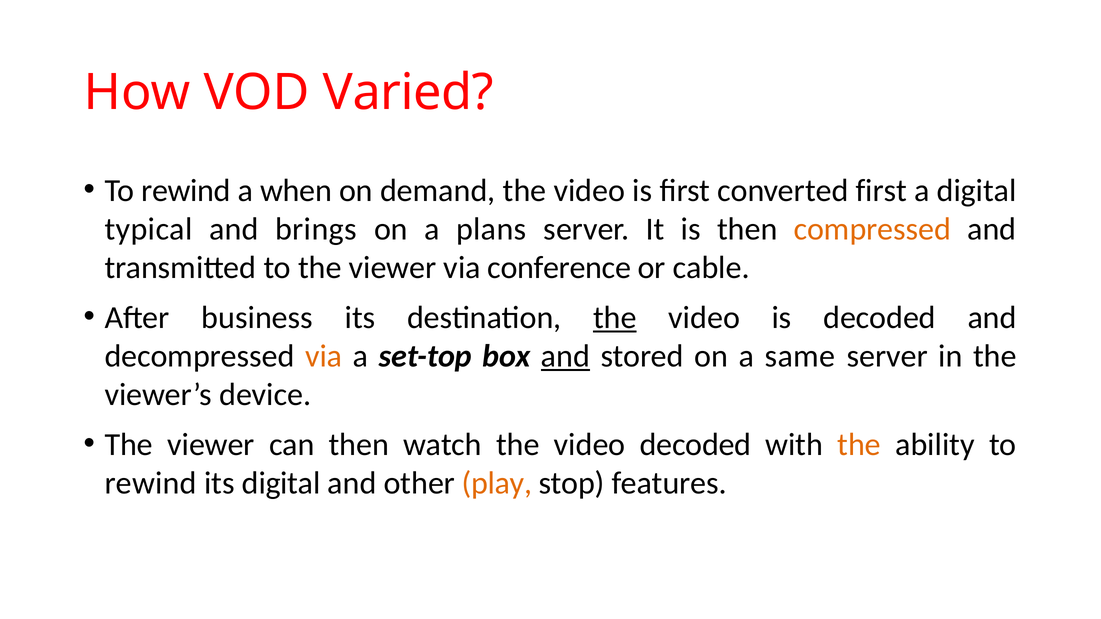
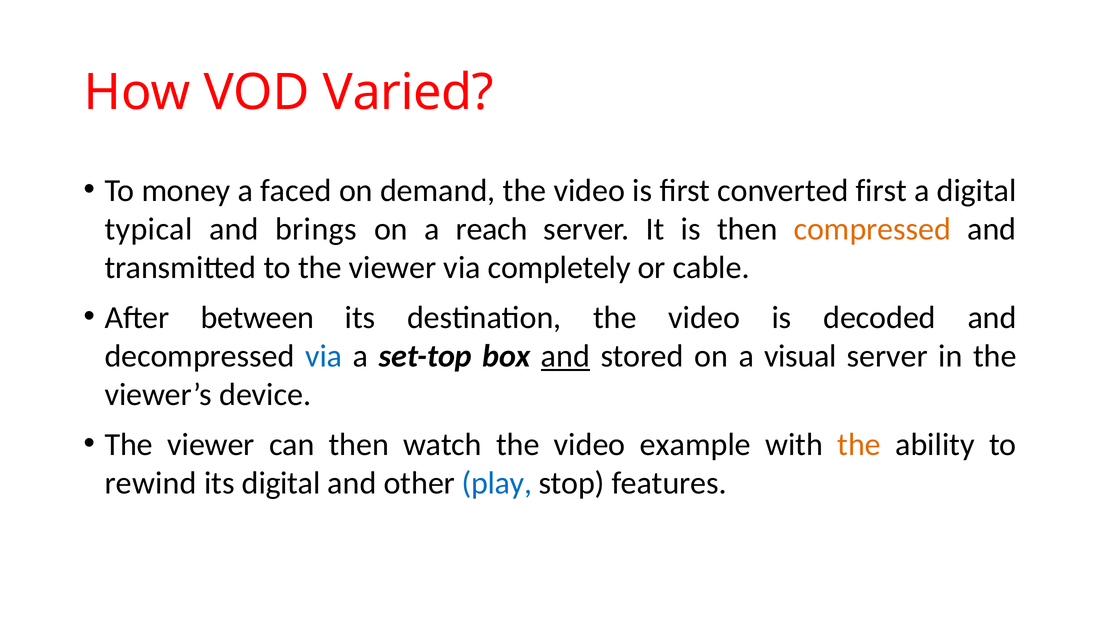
rewind: rewind -> money (186, 191)
when: when -> faced (296, 191)
plans: plans -> reach (492, 229)
conference: conference -> completely (559, 268)
business: business -> between (257, 318)
the underline: present -> none (615, 318)
via colour: orange -> blue (324, 356)
same: same -> visual (800, 356)
video decoded: decoded -> example (695, 445)
play colour: orange -> blue (497, 483)
